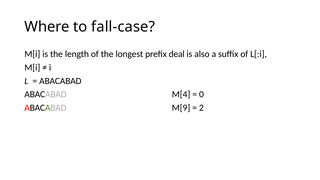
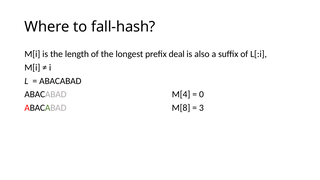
fall-case: fall-case -> fall-hash (123, 27)
M[9: M[9 -> M[8 (181, 108)
2: 2 -> 3 (201, 108)
